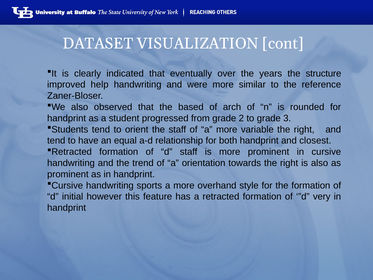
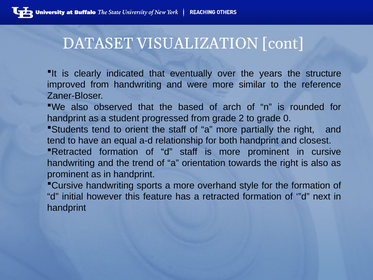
improved help: help -> from (100, 85)
3: 3 -> 0 (287, 118)
variable: variable -> partially (257, 129)
very: very -> next (322, 196)
